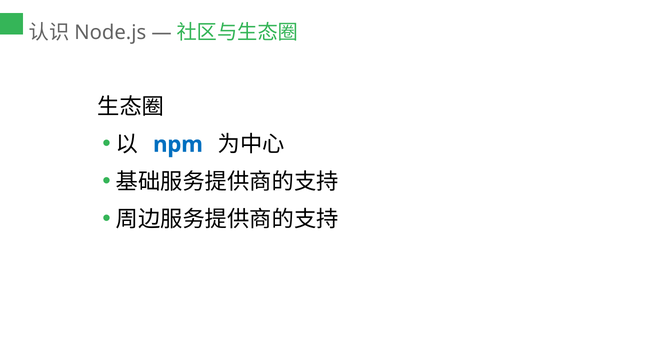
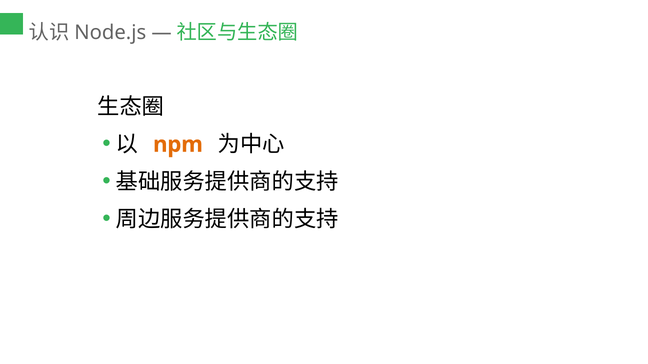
npm colour: blue -> orange (178, 145)
